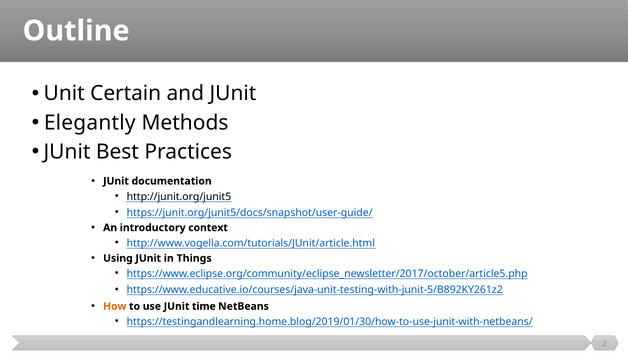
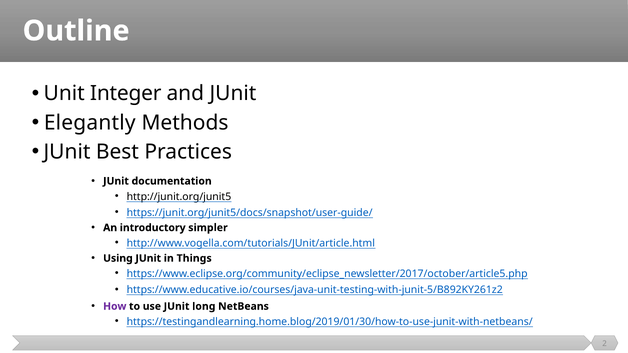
Certain: Certain -> Integer (126, 94)
context: context -> simpler (208, 228)
How colour: orange -> purple (115, 307)
time: time -> long (204, 307)
